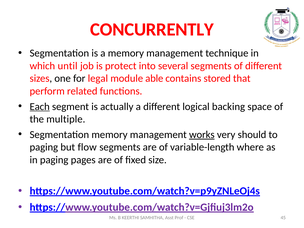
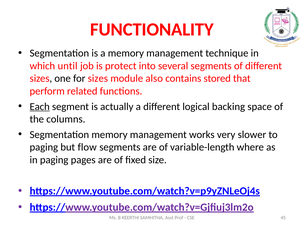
CONCURRENTLY: CONCURRENTLY -> FUNCTIONALITY (152, 29)
for legal: legal -> sizes (98, 78)
able: able -> also (154, 78)
multiple: multiple -> columns (66, 119)
works underline: present -> none (202, 135)
should: should -> slower (252, 135)
